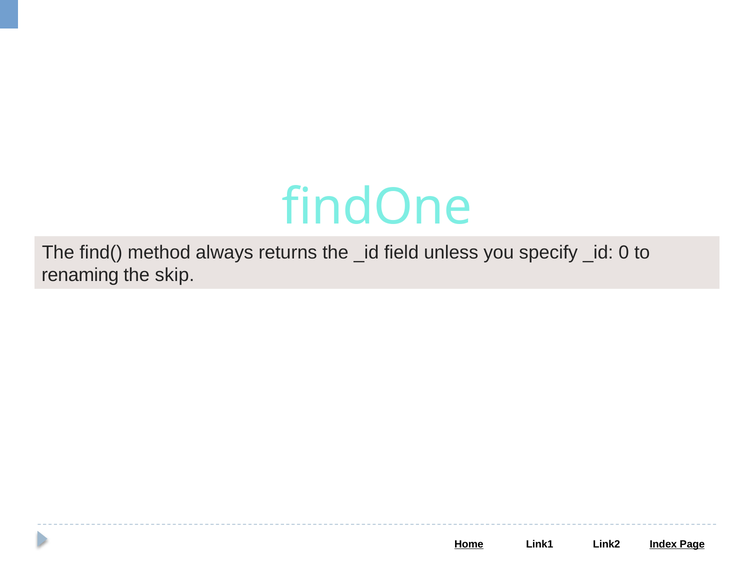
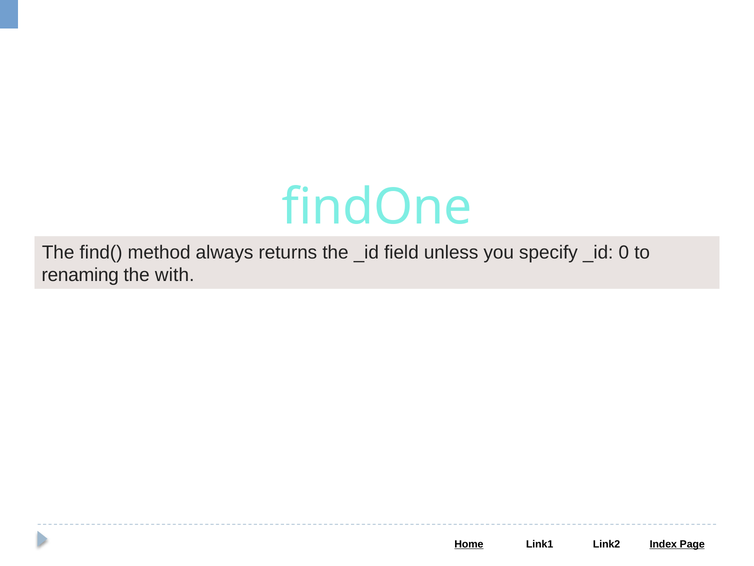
skip: skip -> with (175, 275)
